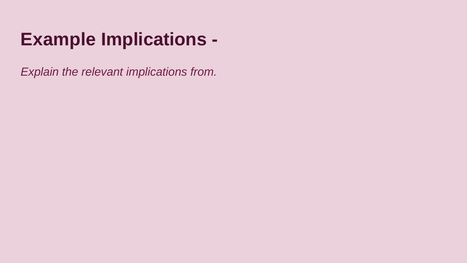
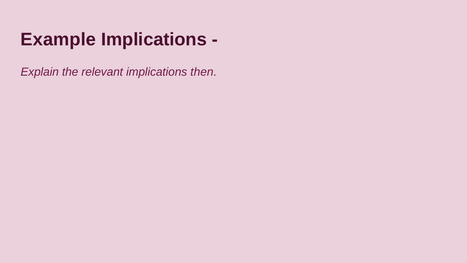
from: from -> then (204, 72)
